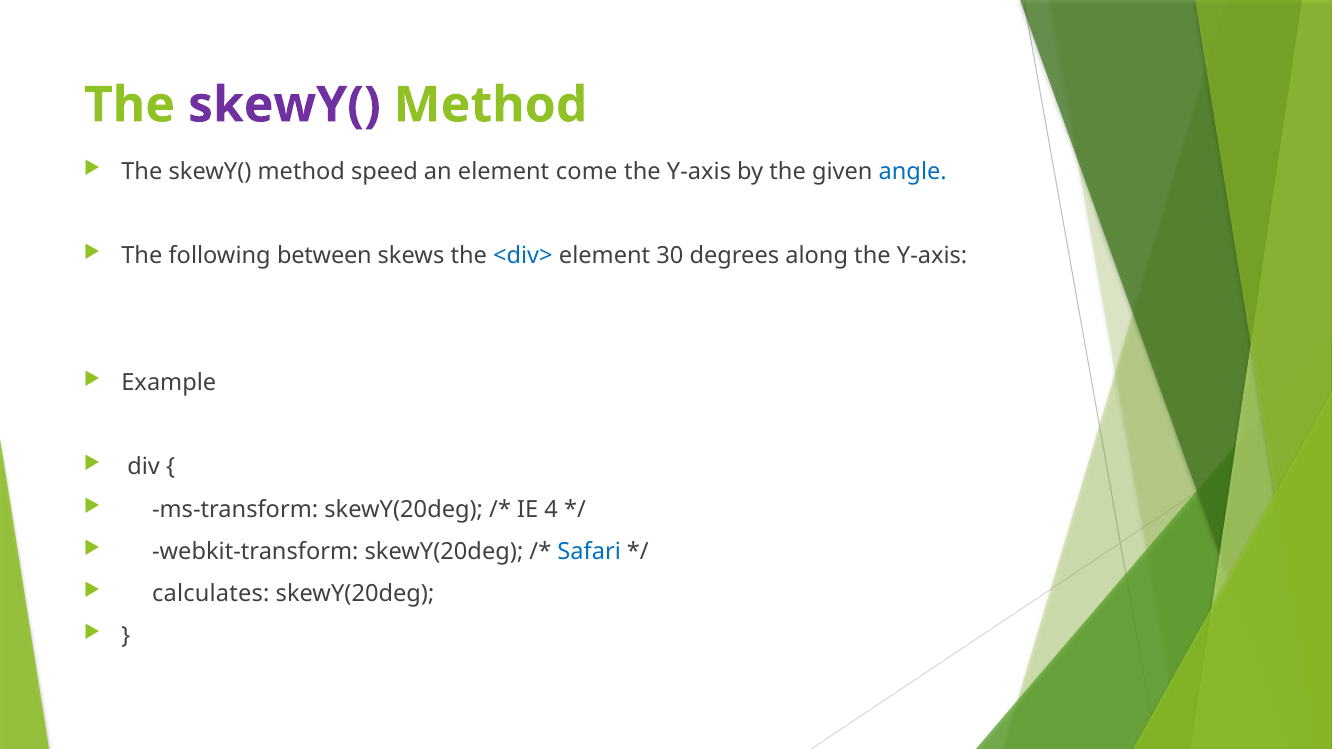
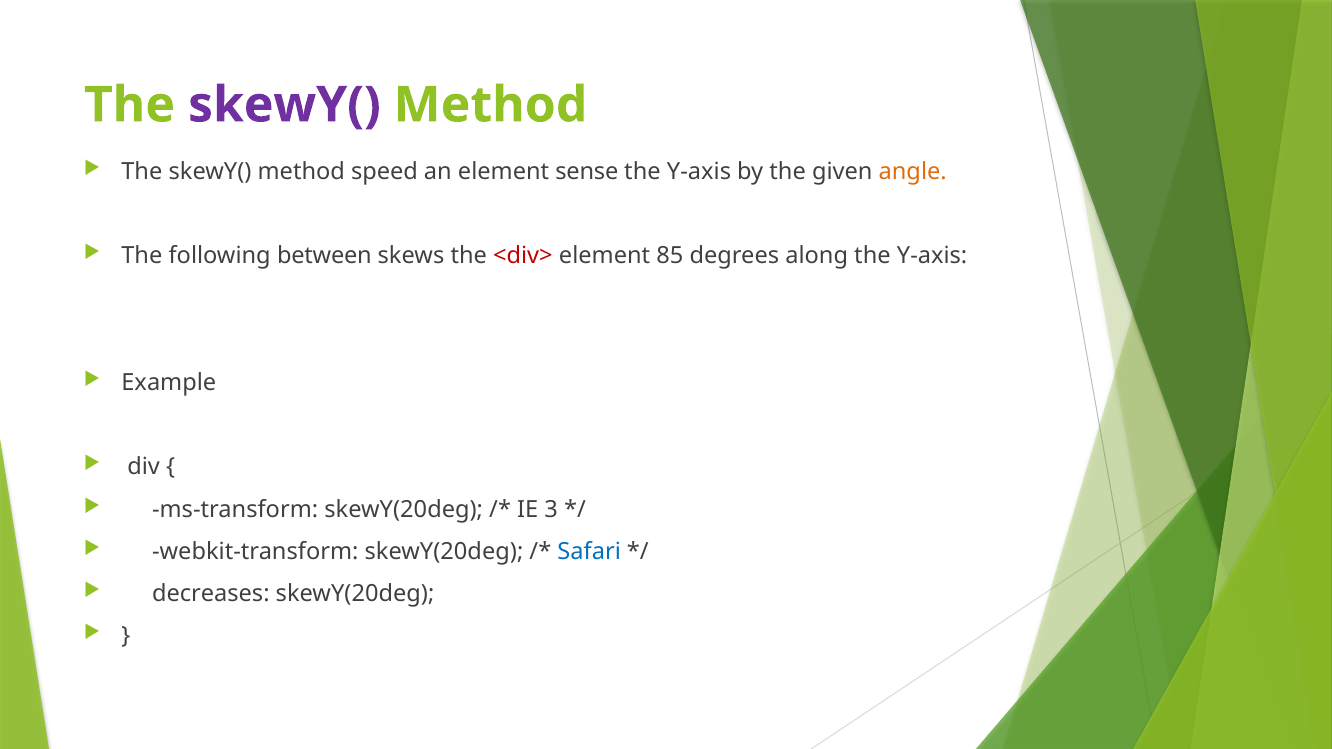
come: come -> sense (587, 172)
angle colour: blue -> orange (913, 172)
<div> colour: blue -> red (523, 256)
30: 30 -> 85 (670, 256)
4: 4 -> 3 (551, 509)
calculates: calculates -> decreases (211, 594)
